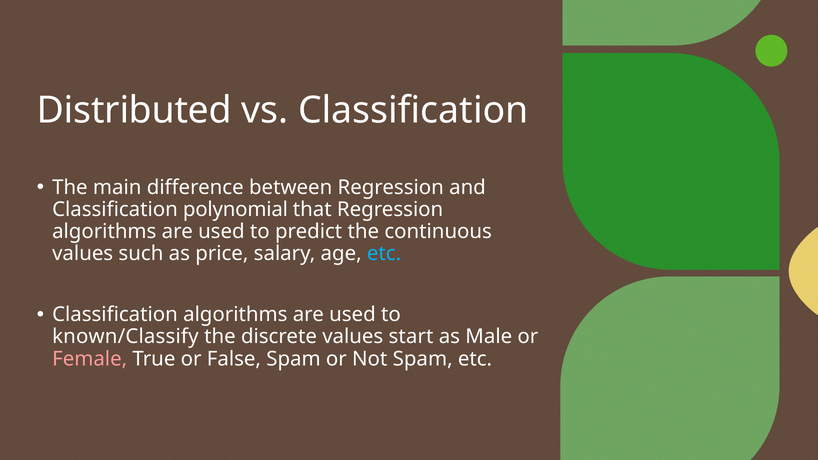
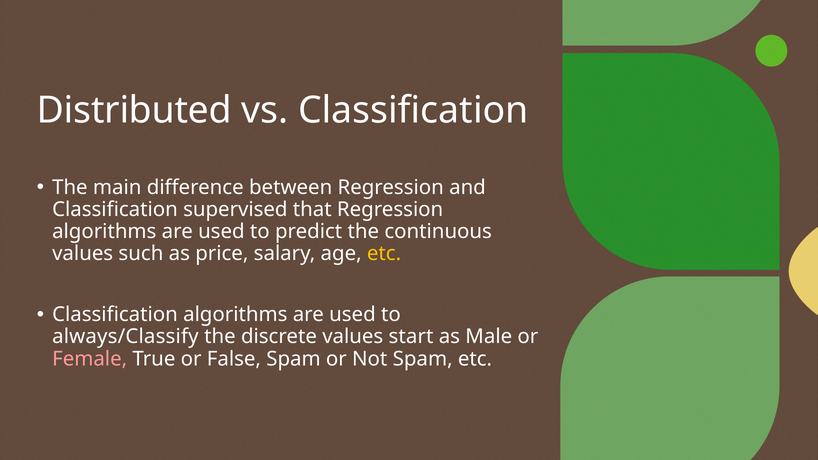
polynomial: polynomial -> supervised (235, 209)
etc colour: light blue -> yellow (384, 254)
known/Classify: known/Classify -> always/Classify (125, 337)
